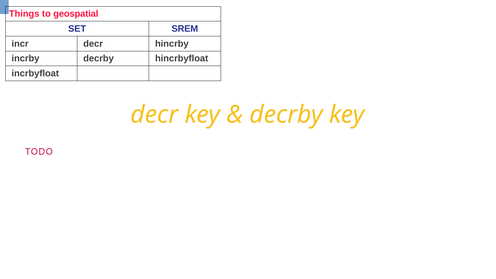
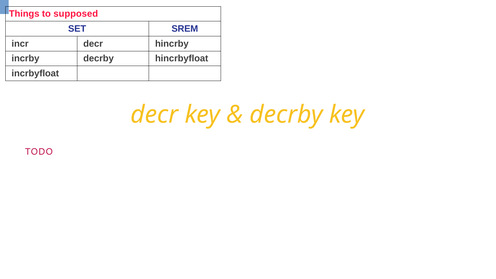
geospatial: geospatial -> supposed (76, 14)
